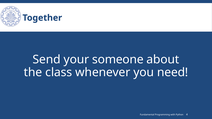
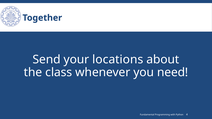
someone: someone -> locations (118, 60)
